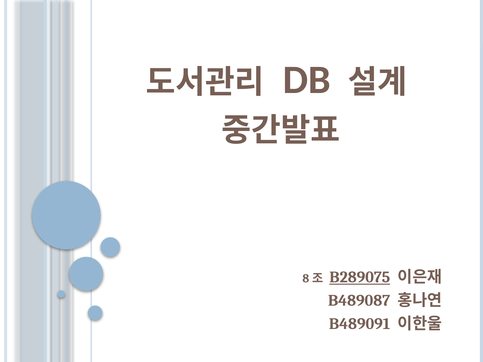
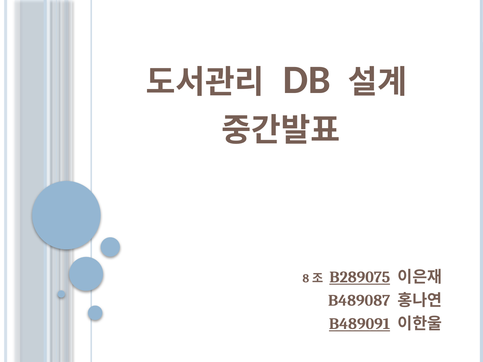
B489091 underline: none -> present (360, 324)
